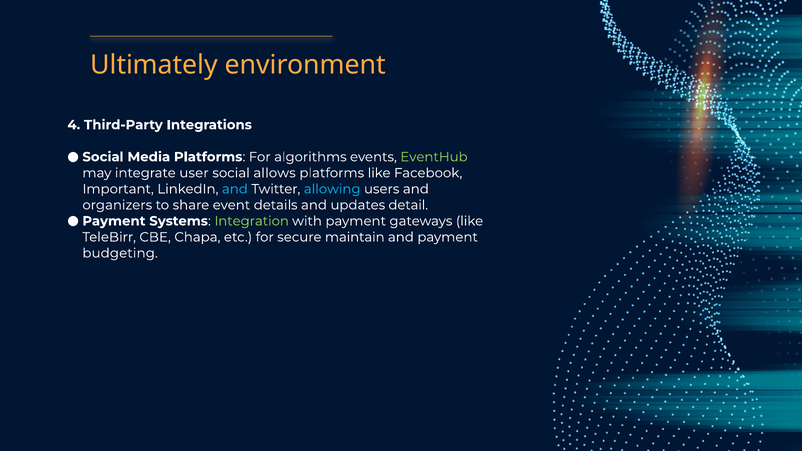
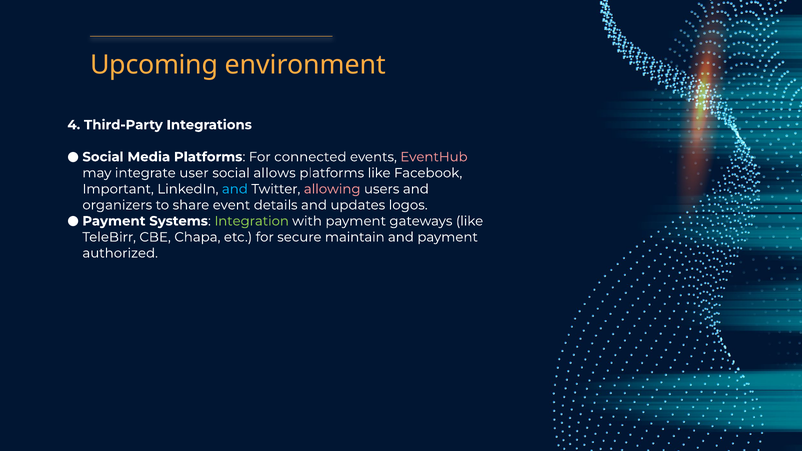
Ultimately: Ultimately -> Upcoming (154, 65)
algorithms: algorithms -> connected (310, 157)
EventHub colour: light green -> pink (434, 157)
allowing colour: light blue -> pink (332, 189)
detail: detail -> logos (408, 205)
budgeting: budgeting -> authorized (120, 253)
